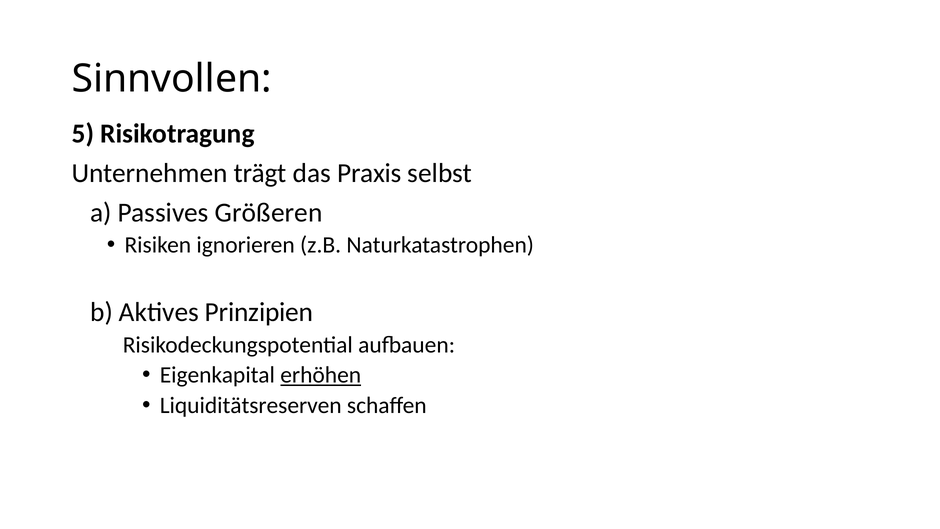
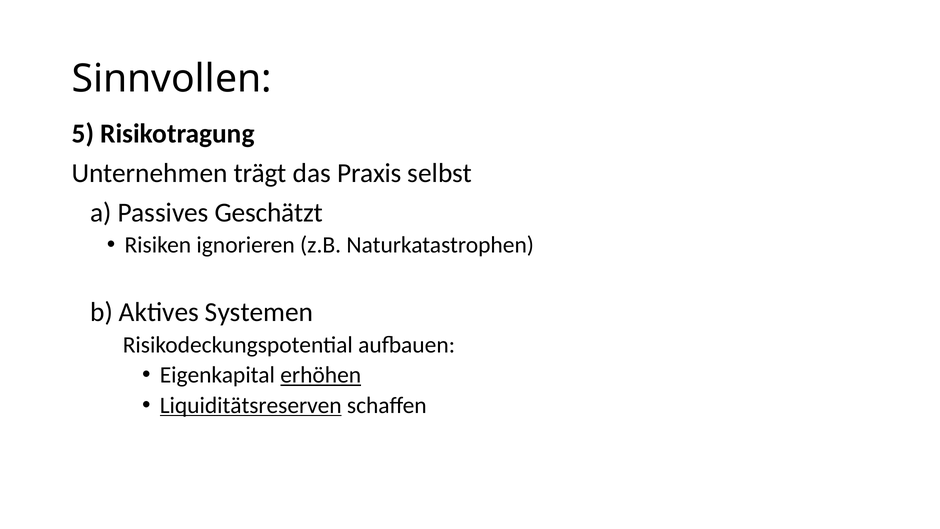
Größeren: Größeren -> Geschätzt (269, 212)
Prinzipien: Prinzipien -> Systemen (259, 312)
Liquiditätsreserven underline: none -> present (251, 405)
